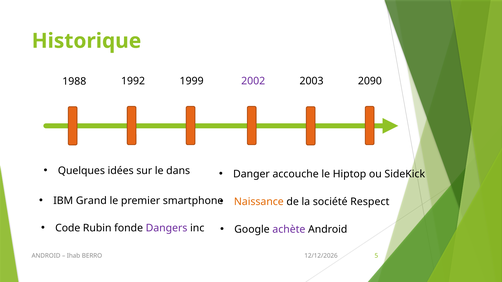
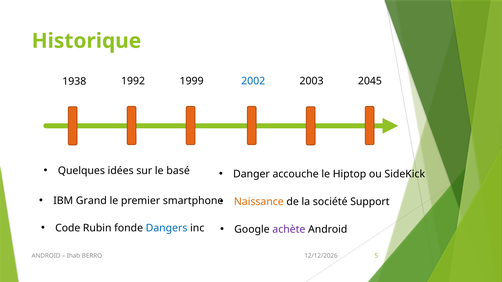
1988: 1988 -> 1938 (74, 82)
2002 colour: purple -> blue (253, 81)
2090: 2090 -> 2045 (370, 81)
dans: dans -> basé (178, 171)
Respect: Respect -> Support (370, 202)
Dangers colour: purple -> blue (167, 228)
